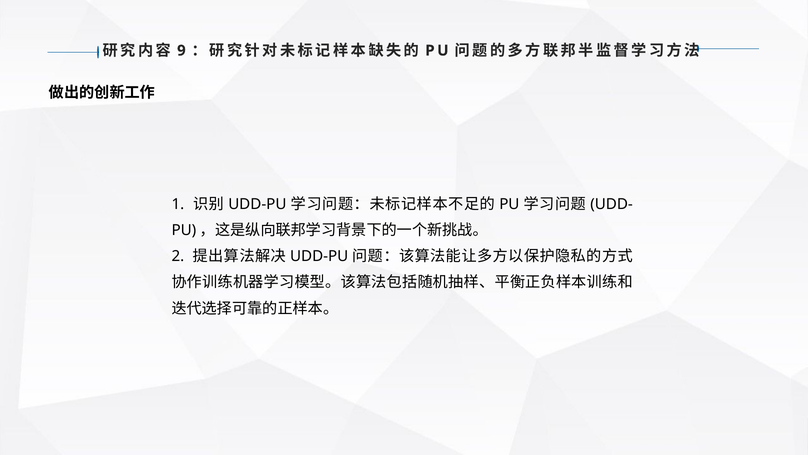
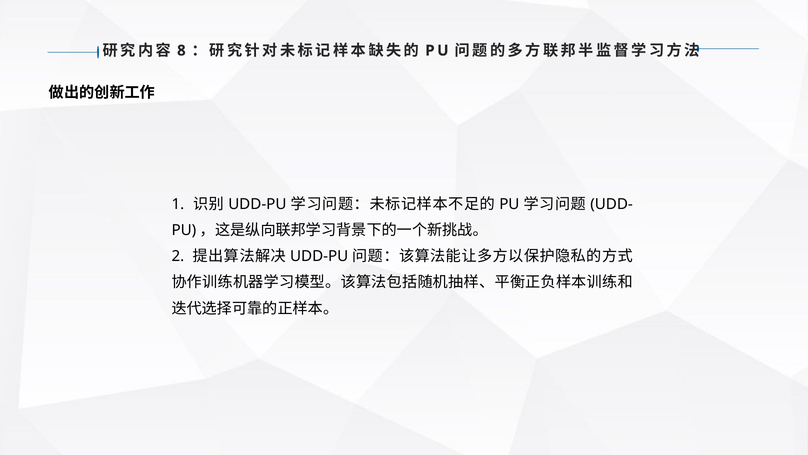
9: 9 -> 8 (181, 50)
